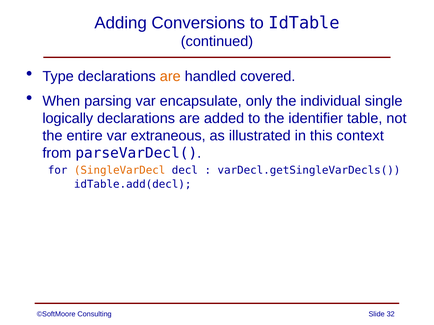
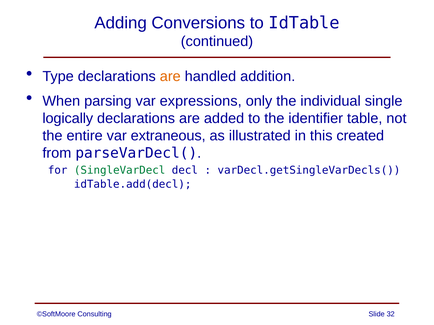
covered: covered -> addition (268, 77)
encapsulate: encapsulate -> expressions (201, 101)
context: context -> created (360, 136)
SingleVarDecl colour: orange -> green (120, 170)
